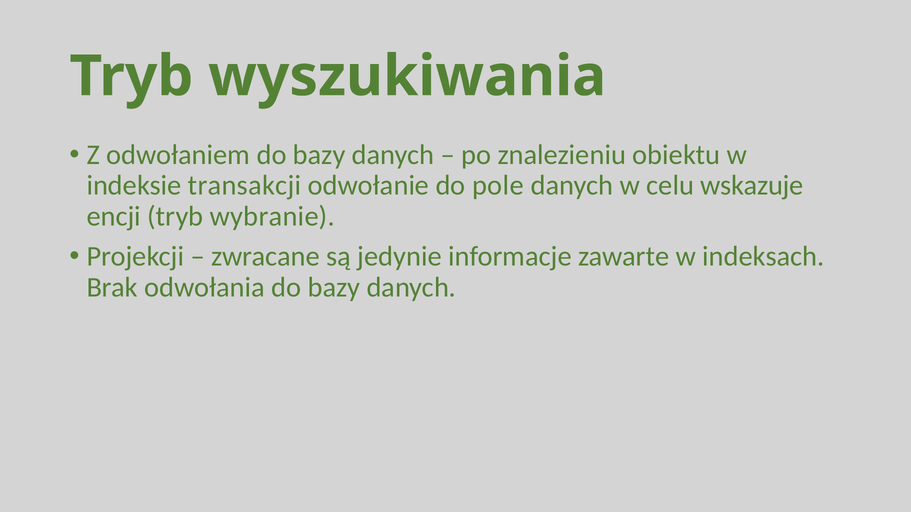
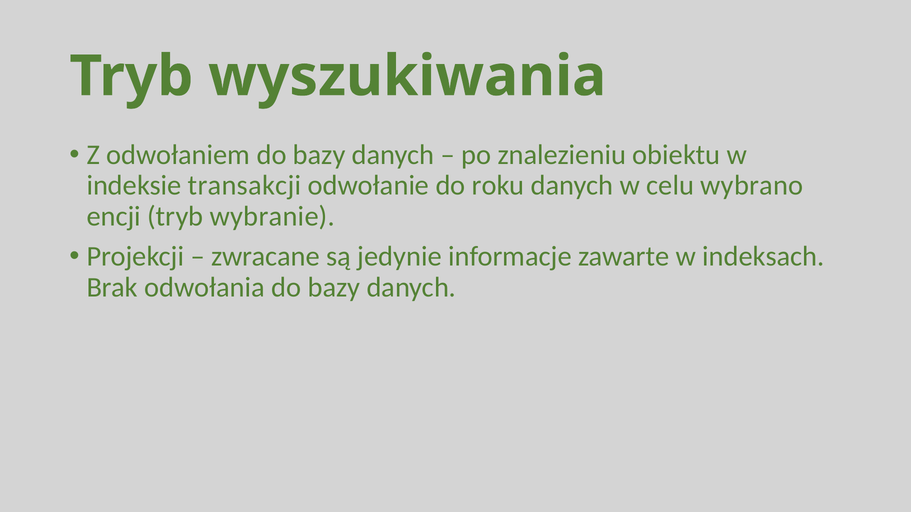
pole: pole -> roku (498, 186)
wskazuje: wskazuje -> wybrano (752, 186)
